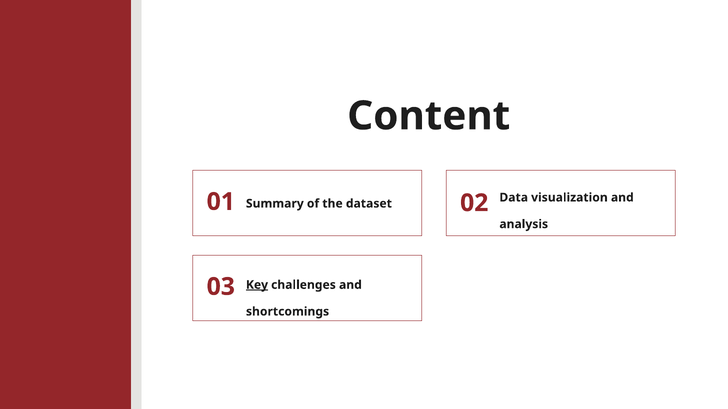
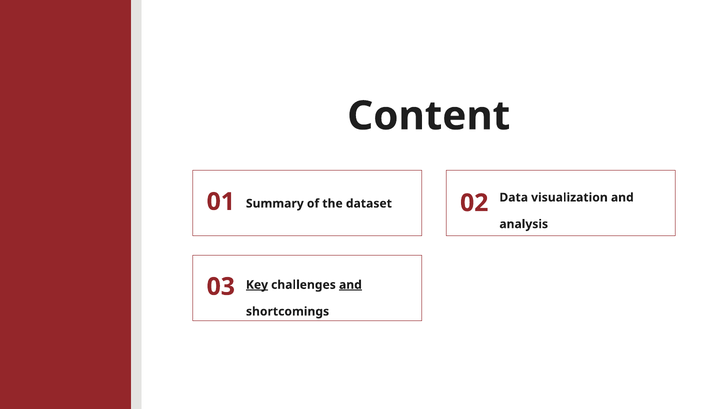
and underline: none -> present (350, 285)
